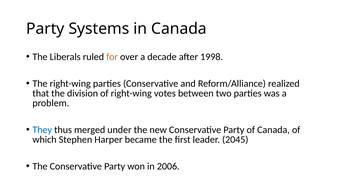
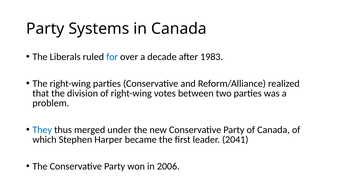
for colour: orange -> blue (112, 57)
1998: 1998 -> 1983 (212, 57)
2045: 2045 -> 2041 (235, 140)
